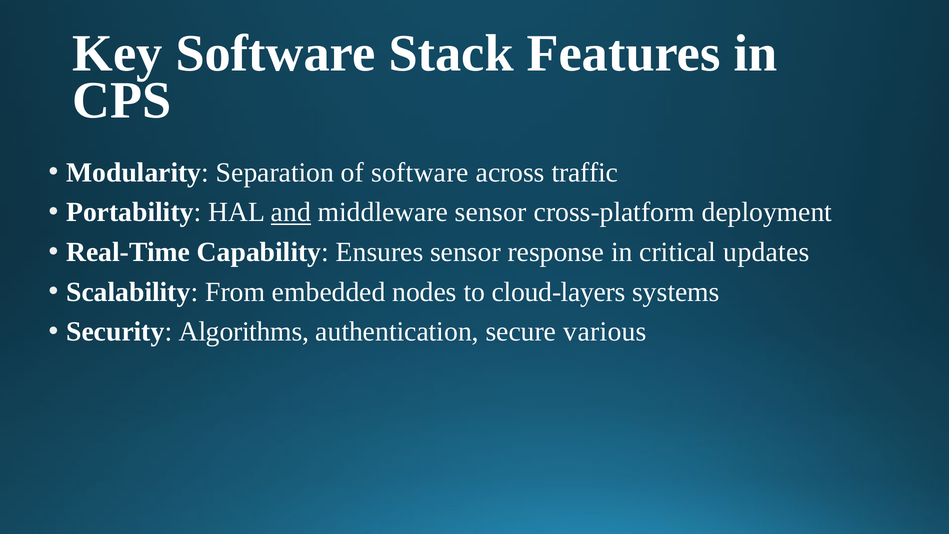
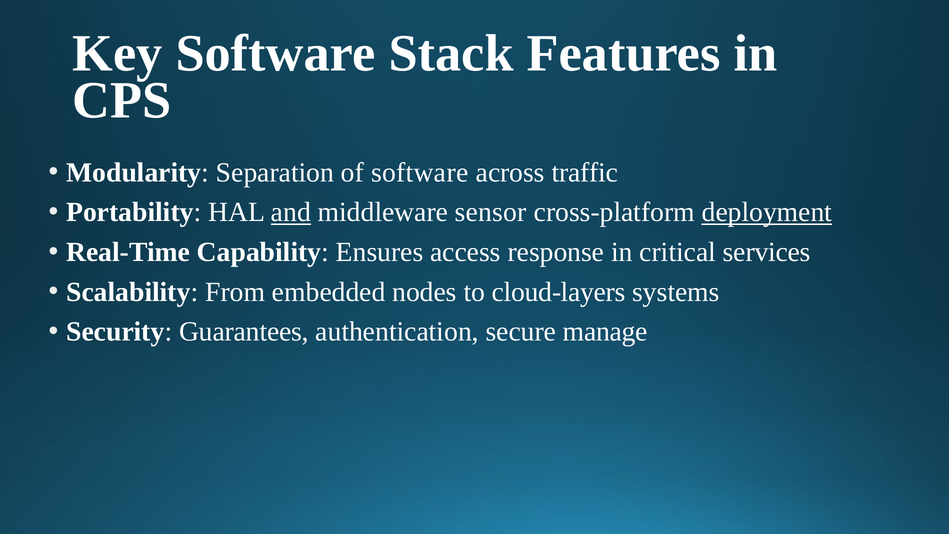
deployment underline: none -> present (767, 212)
Ensures sensor: sensor -> access (465, 252)
updates: updates -> services (767, 252)
Algorithms: Algorithms -> Guarantees (244, 332)
various: various -> manage (605, 332)
